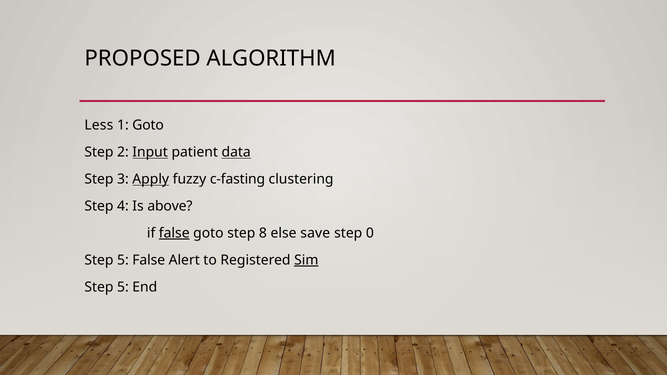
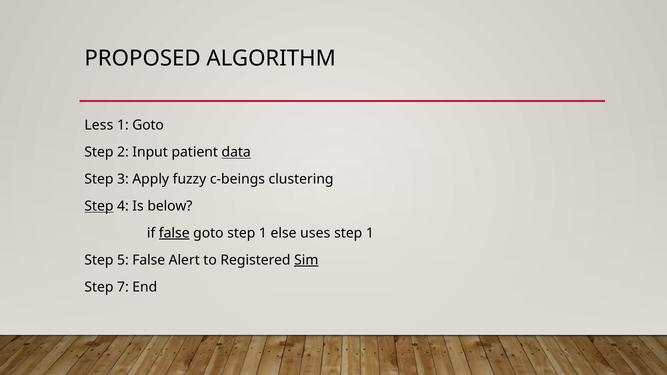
Input underline: present -> none (150, 152)
Apply underline: present -> none (151, 179)
c-fasting: c-fasting -> c-beings (237, 179)
Step underline: none -> present (99, 206)
above: above -> below (170, 206)
goto step 8: 8 -> 1 (263, 233)
save: save -> uses (315, 233)
0: 0 -> 1 (370, 233)
5: 5 -> 7 (123, 287)
